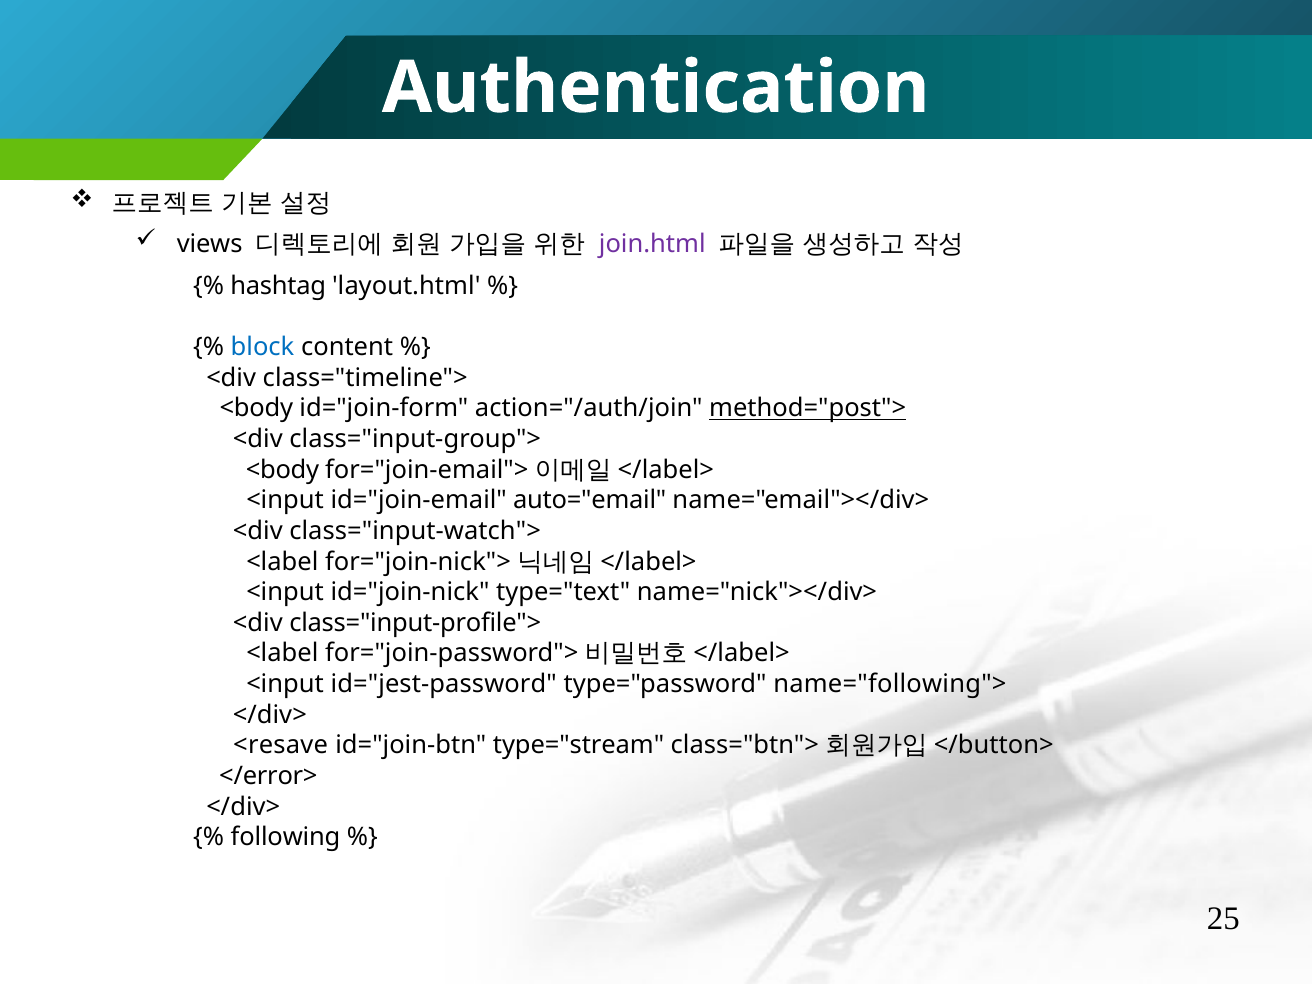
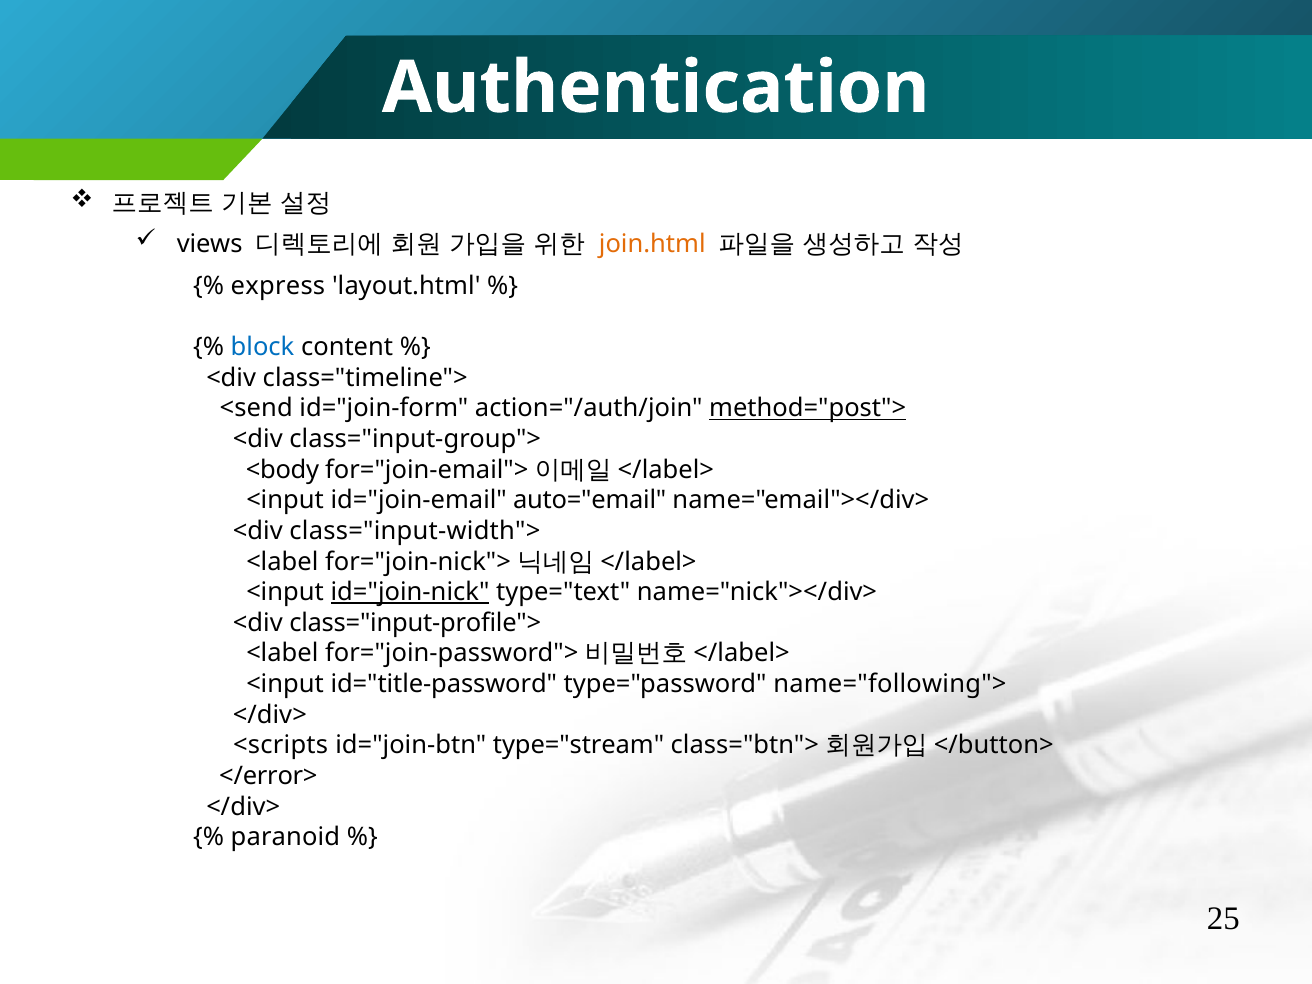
join.html colour: purple -> orange (652, 244)
hashtag: hashtag -> express (278, 286)
<body: <body -> <send (256, 408)
class="input-watch">: class="input-watch"> -> class="input-width"> (415, 531)
id="join-nick underline: none -> present (410, 592)
id="jest-password: id="jest-password -> id="title-password (444, 684)
<resave: <resave -> <scripts (281, 745)
following: following -> paranoid (285, 837)
